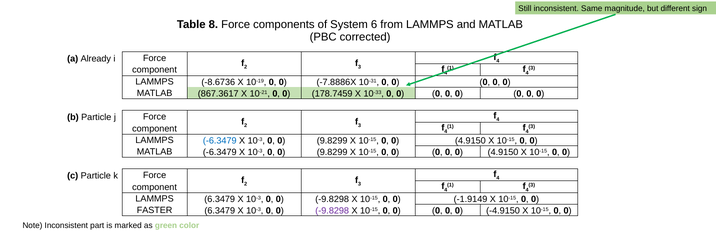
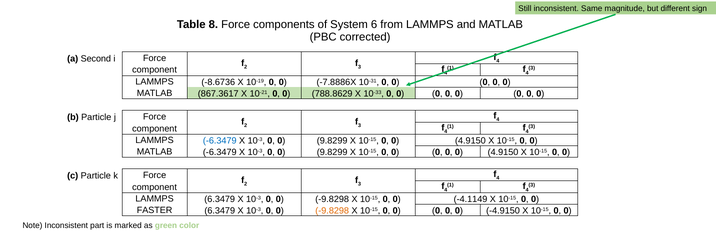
Already: Already -> Second (96, 59)
178.7459: 178.7459 -> 788.8629 (332, 94)
-1.9149: -1.9149 -> -4.1149 (470, 199)
-9.8298 colour: purple -> orange (332, 211)
